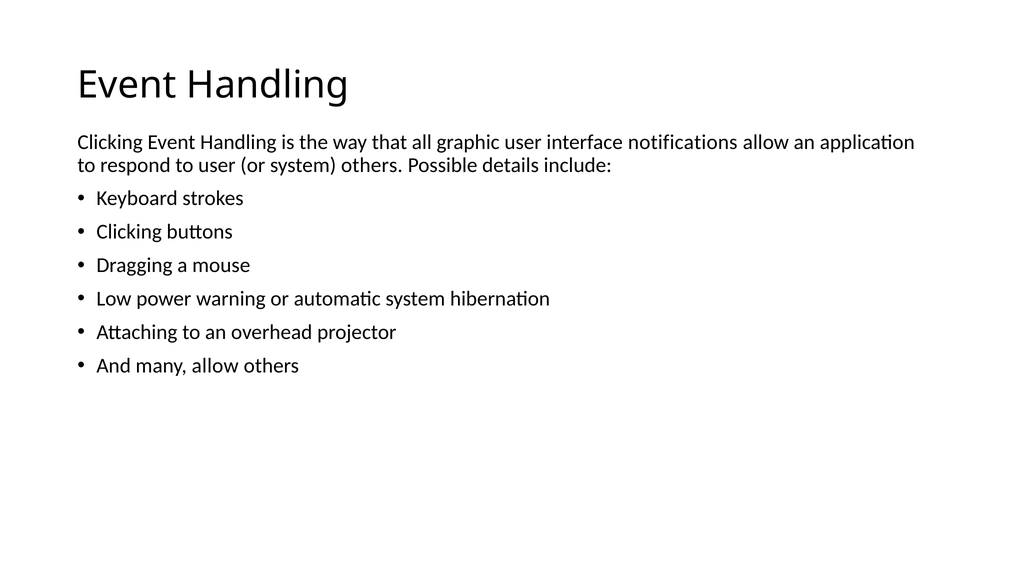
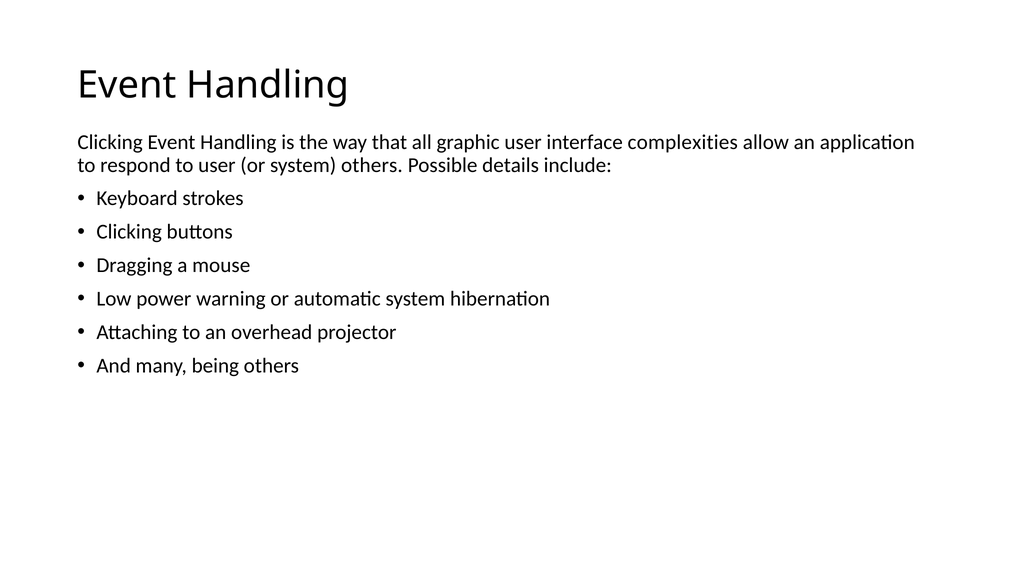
notifications: notifications -> complexities (683, 142)
many allow: allow -> being (215, 366)
